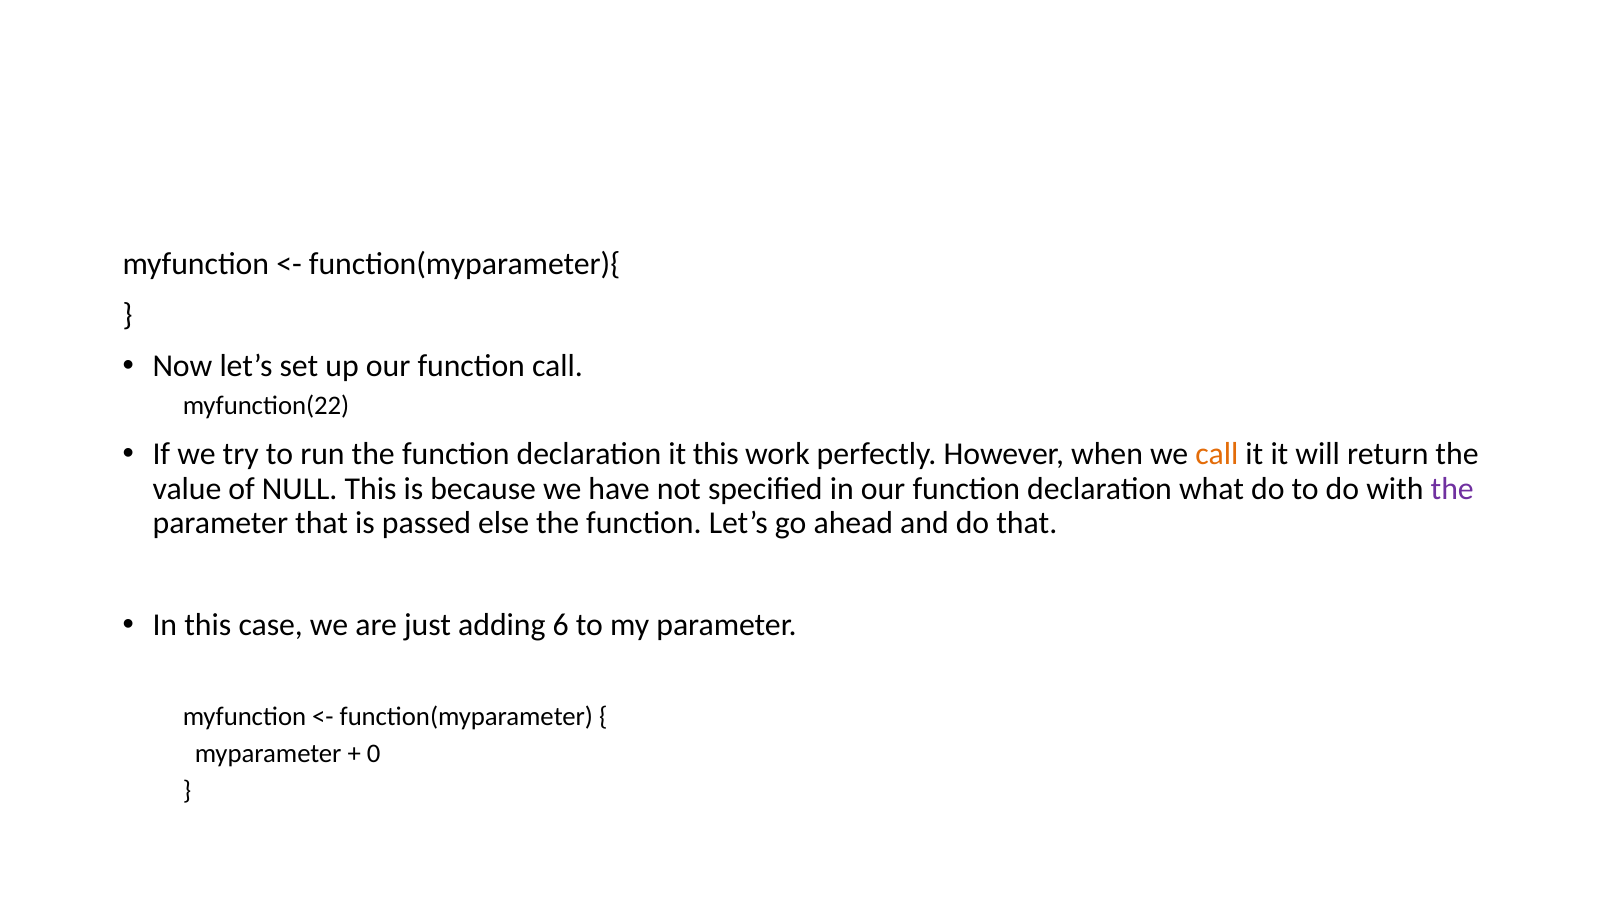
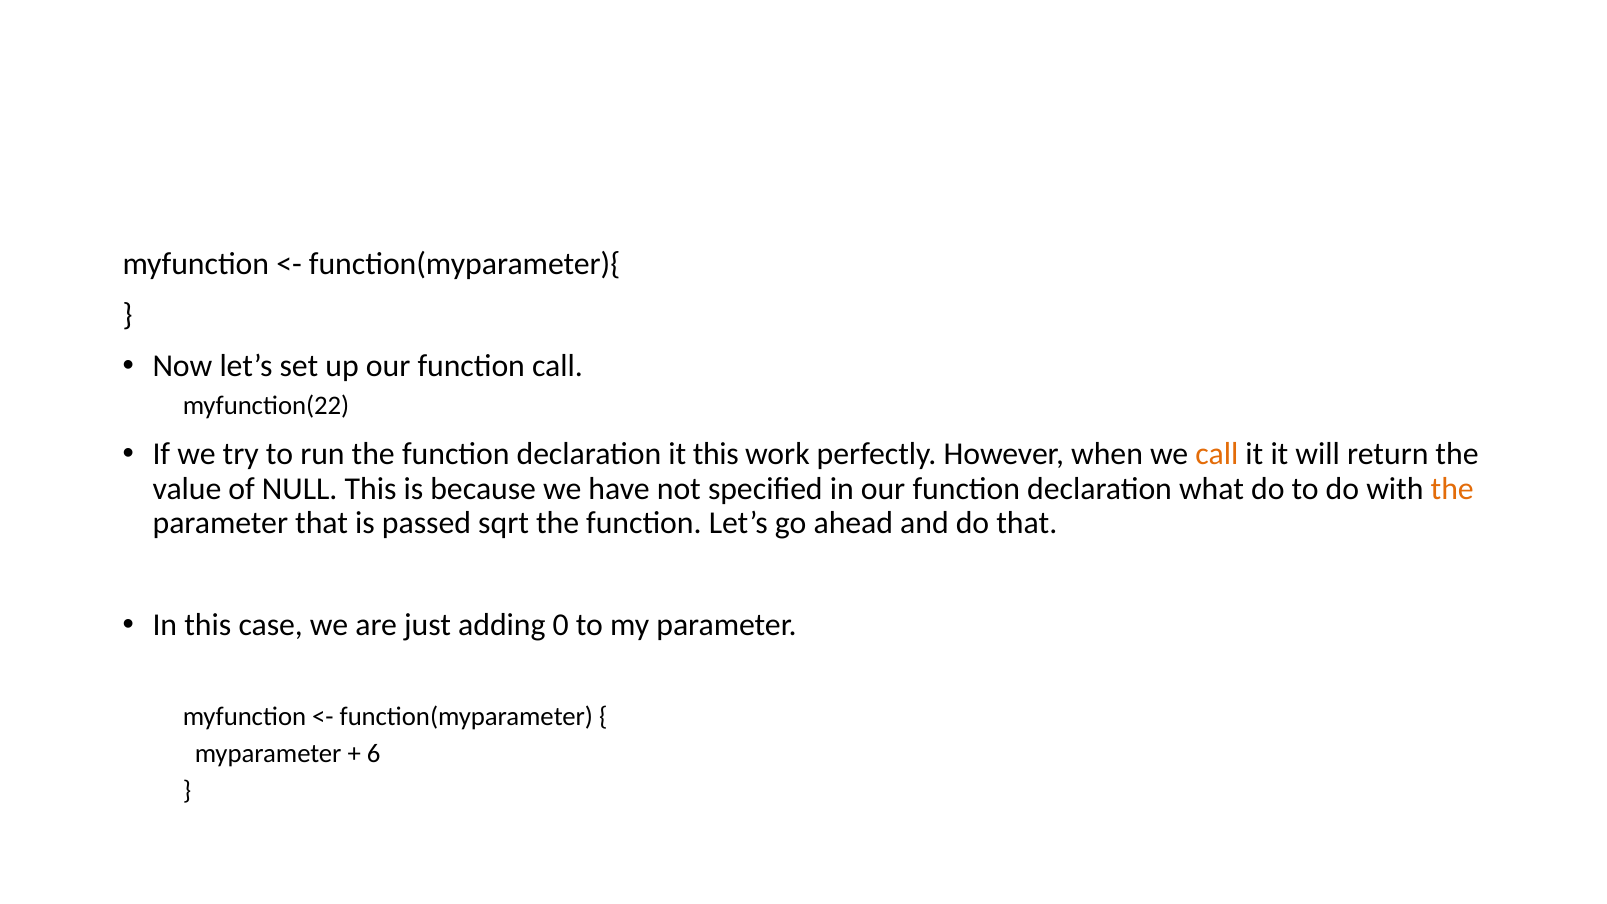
the colour: purple -> orange (1452, 489)
else: else -> sqrt (504, 523)
6: 6 -> 0 (561, 625)
0: 0 -> 6 (374, 753)
